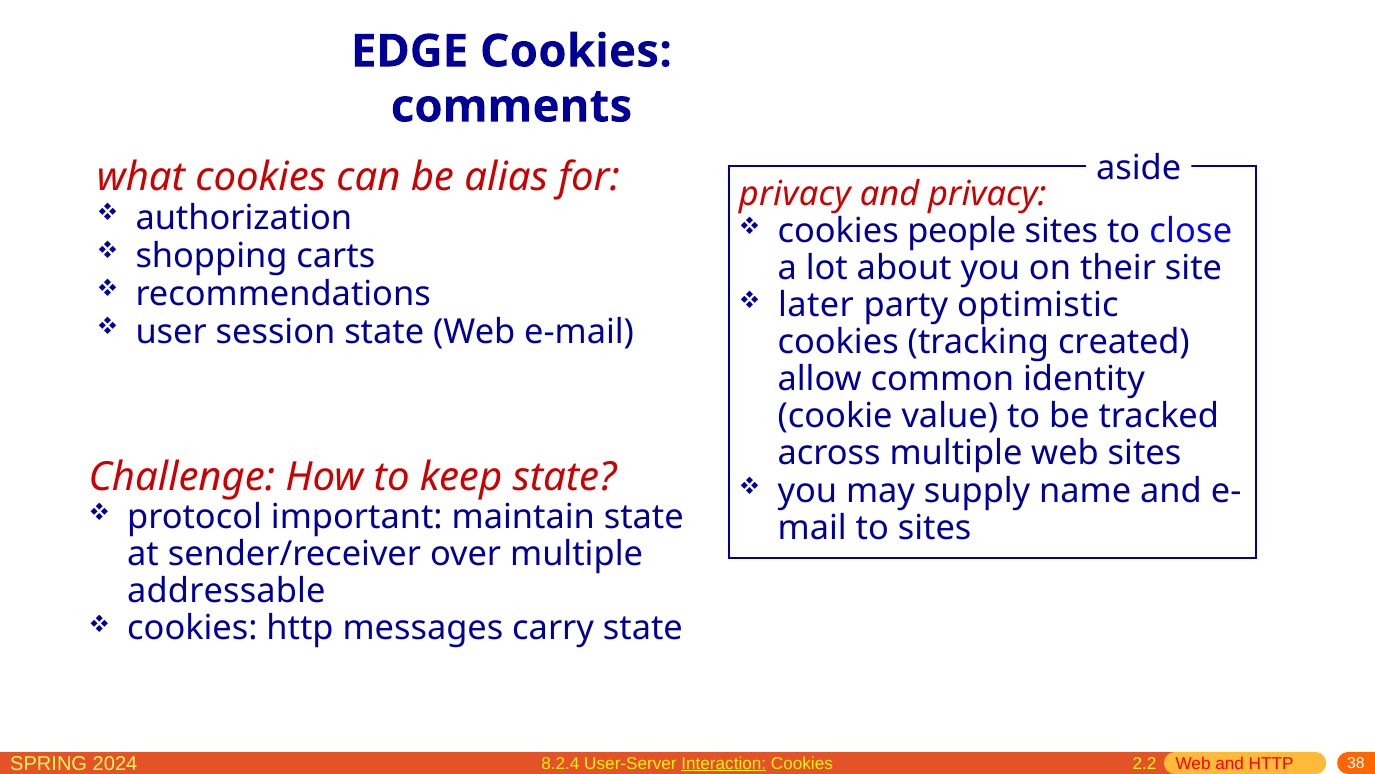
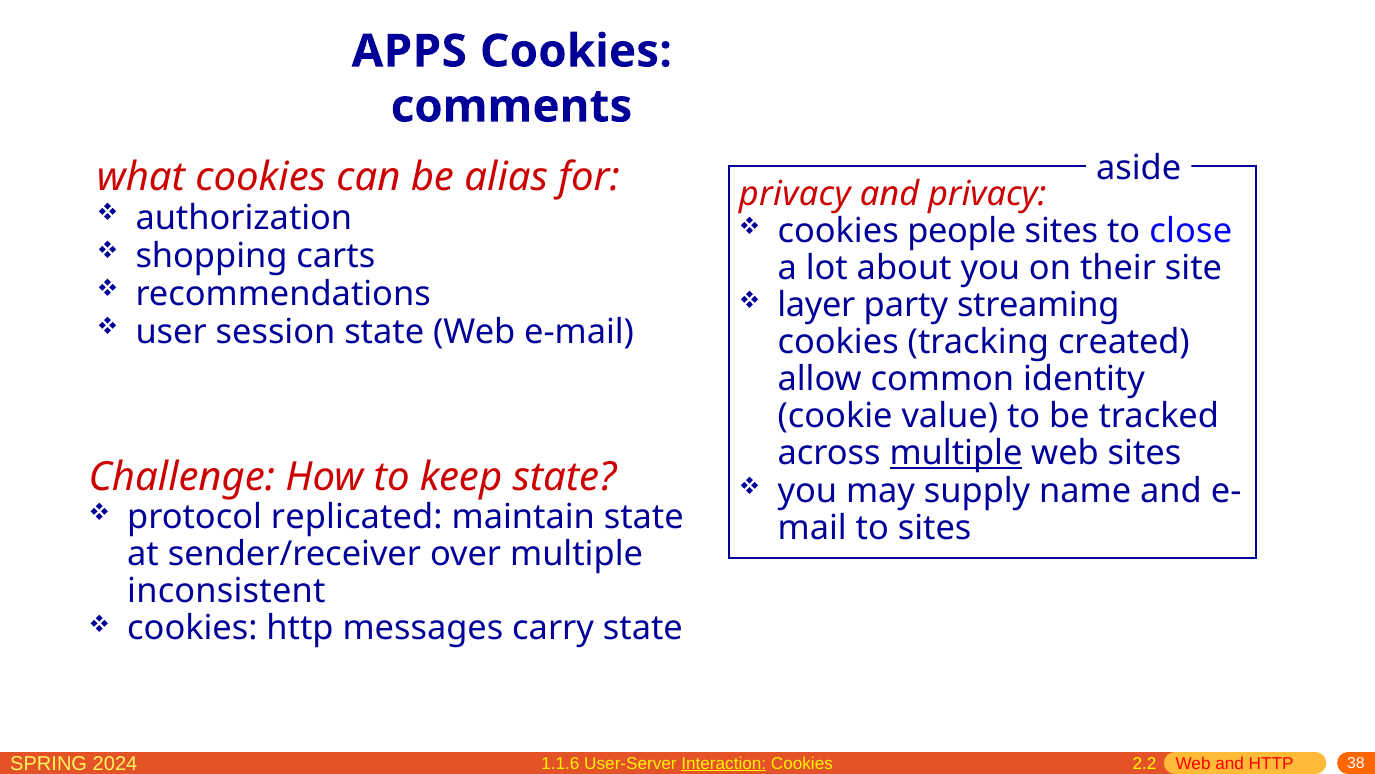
EDGE: EDGE -> APPS (409, 51)
later: later -> layer (816, 305)
optimistic: optimistic -> streaming (1038, 305)
multiple underline: none -> present (956, 453)
important: important -> replicated (357, 517)
addressable: addressable -> inconsistent (226, 591)
8.2.4: 8.2.4 -> 1.1.6 (560, 763)
